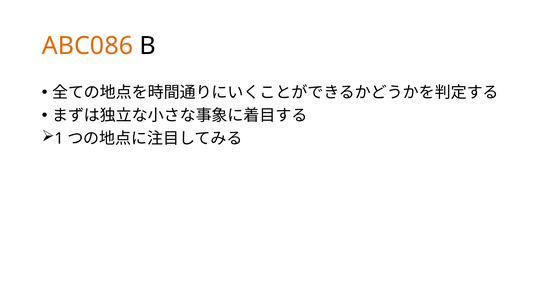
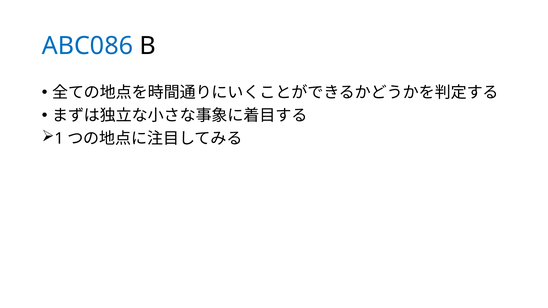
ABC086 colour: orange -> blue (87, 46)
